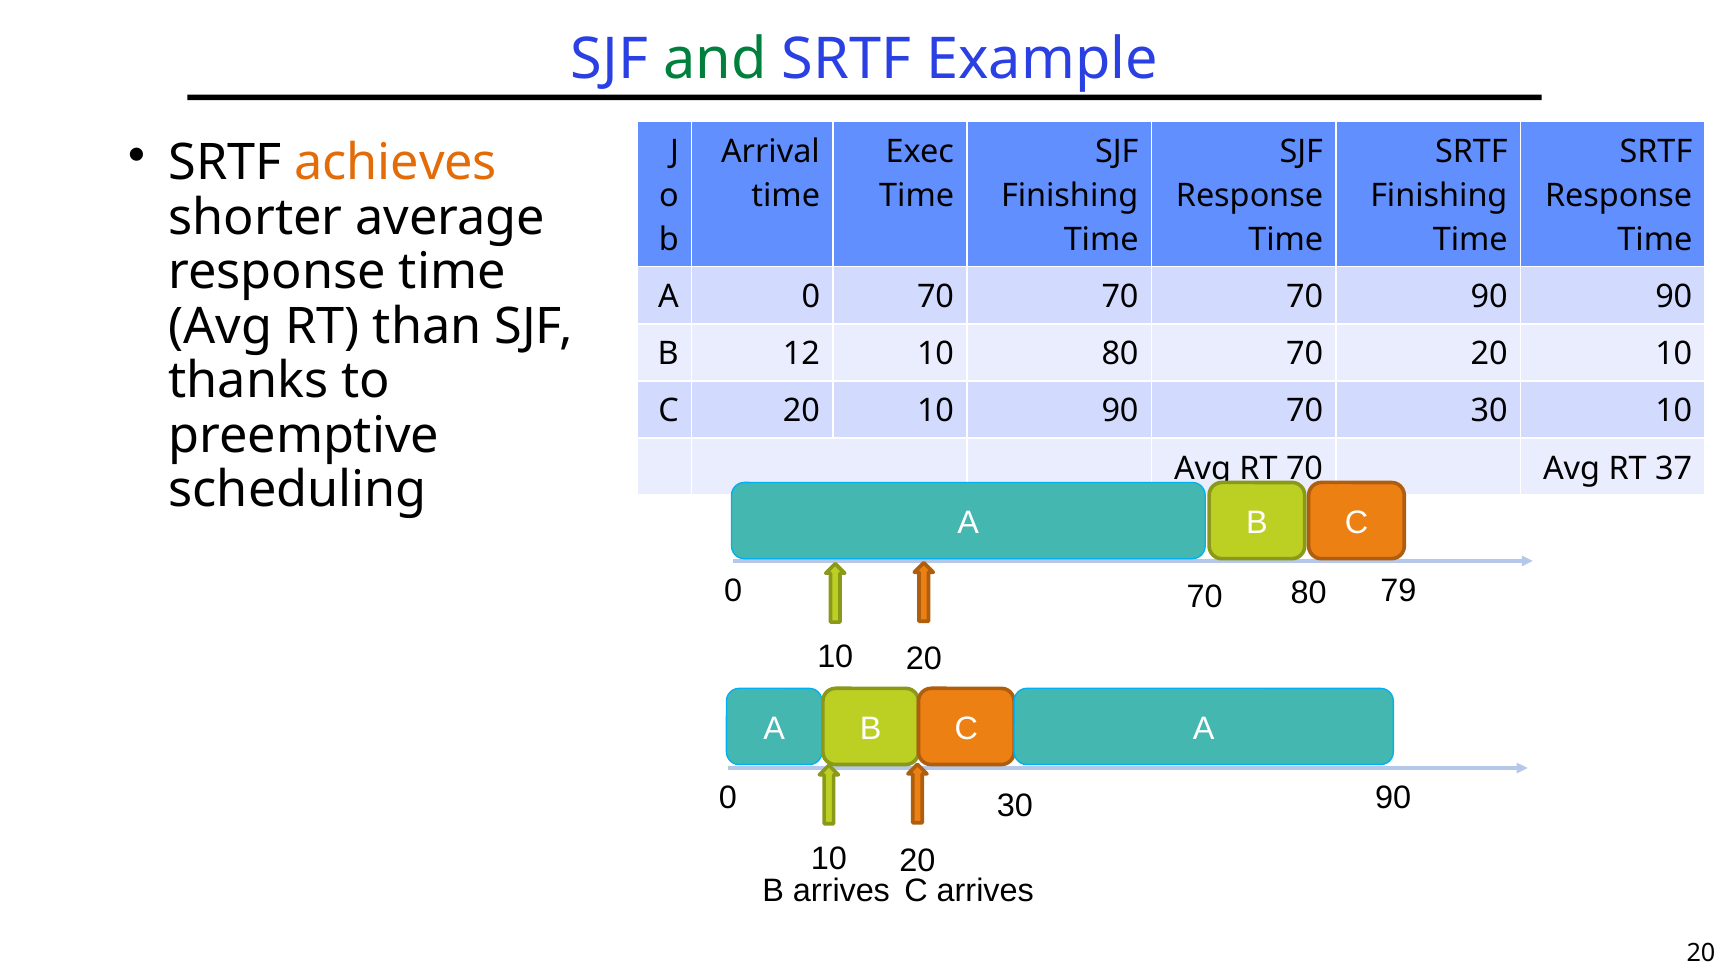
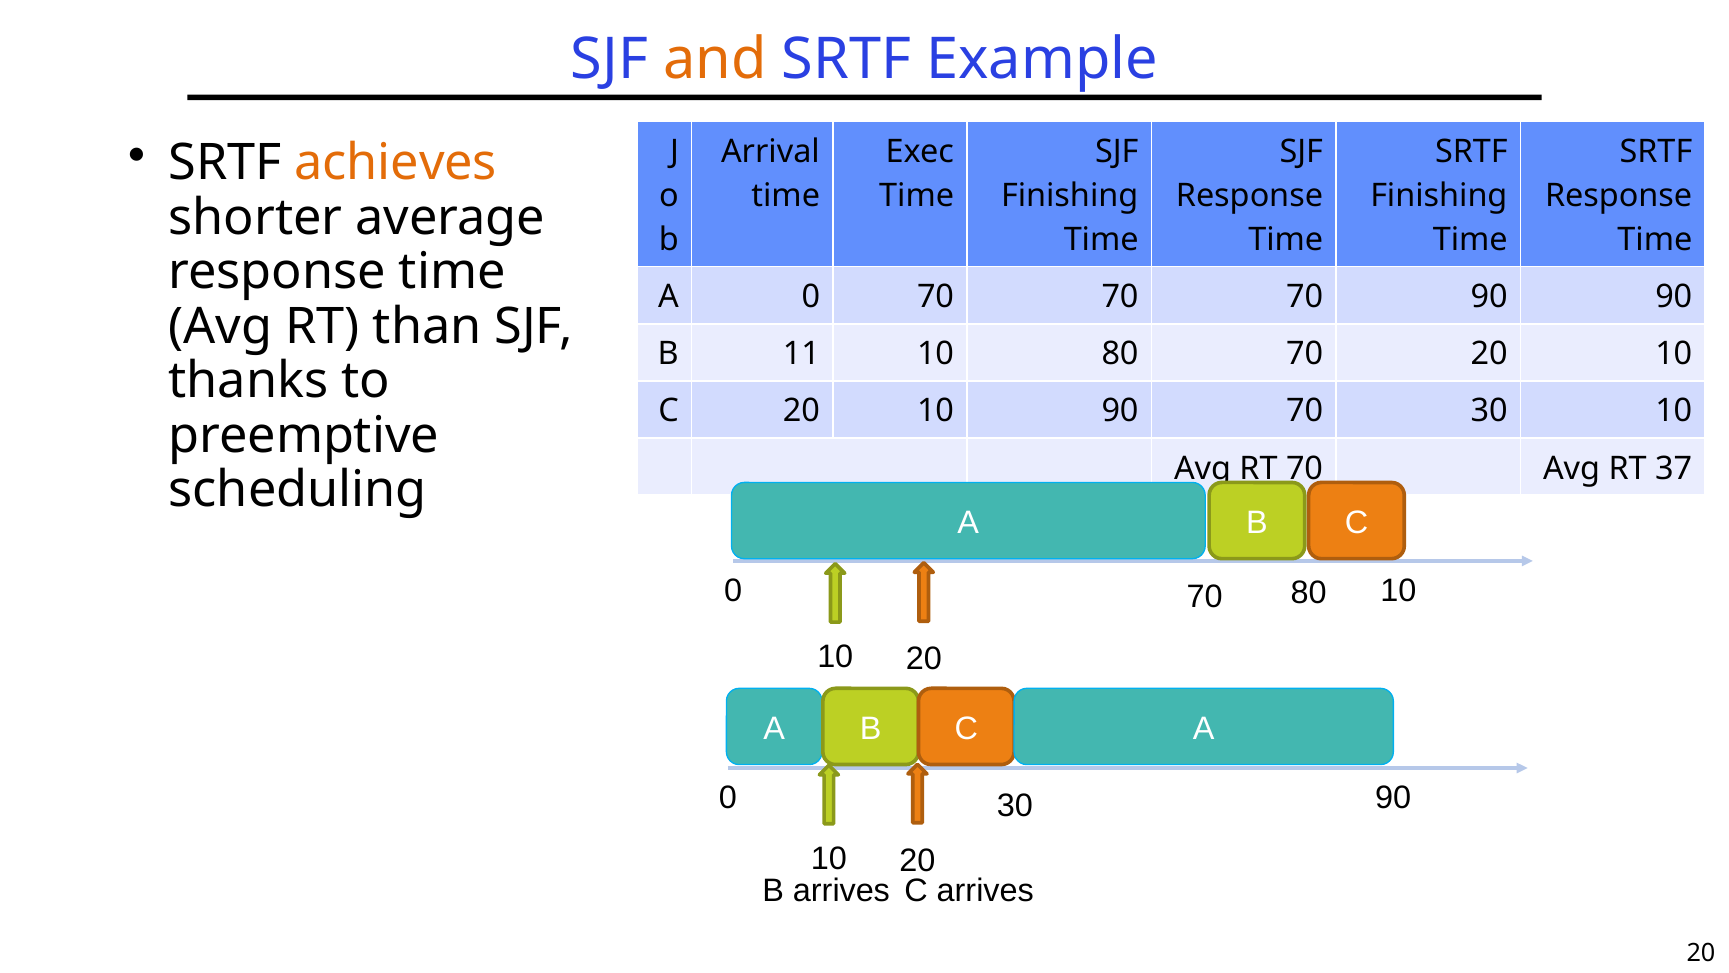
and colour: green -> orange (715, 59)
12: 12 -> 11 (801, 354)
80 79: 79 -> 10 (1398, 590)
